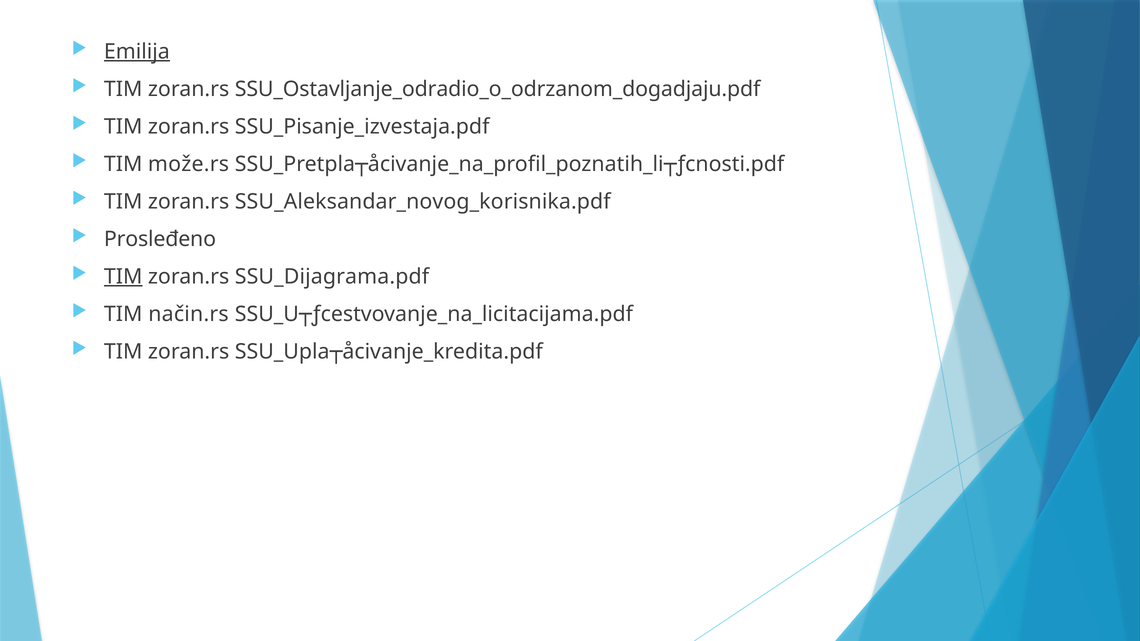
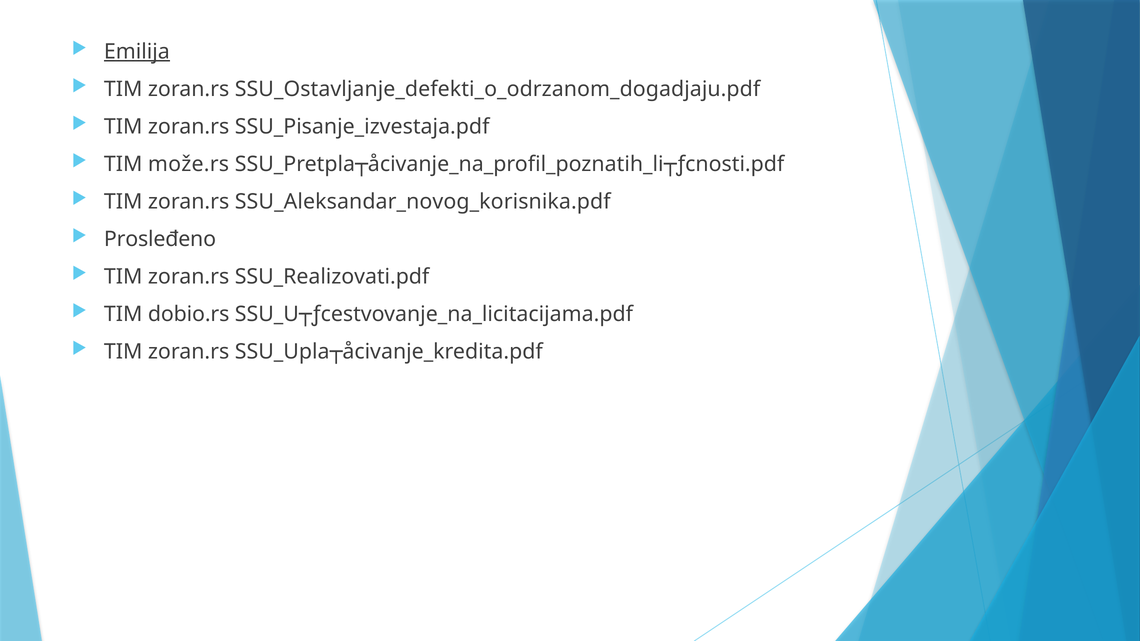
SSU_Ostavljanje_odradio_o_odrzanom_dogadjaju.pdf: SSU_Ostavljanje_odradio_o_odrzanom_dogadjaju.pdf -> SSU_Ostavljanje_defekti_o_odrzanom_dogadjaju.pdf (498, 89)
TIM underline: present -> none (123, 277)
SSU_Dijagrama.pdf: SSU_Dijagrama.pdf -> SSU_Realizovati.pdf (332, 277)
način.rs: način.rs -> dobio.rs (189, 314)
